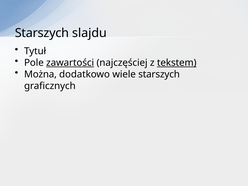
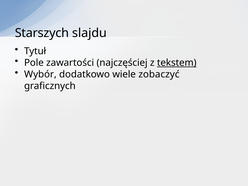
zawartości underline: present -> none (70, 63)
Można: Można -> Wybór (40, 74)
wiele starszych: starszych -> zobaczyć (159, 74)
